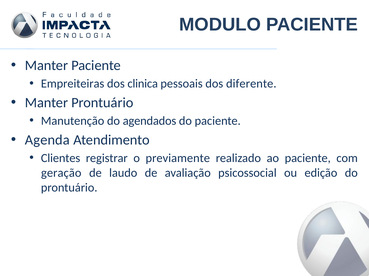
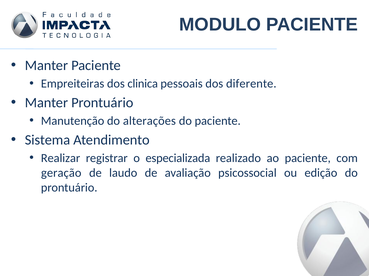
agendados: agendados -> alterações (149, 121)
Agenda: Agenda -> Sistema (47, 140)
Clientes: Clientes -> Realizar (61, 159)
previamente: previamente -> especializada (178, 159)
